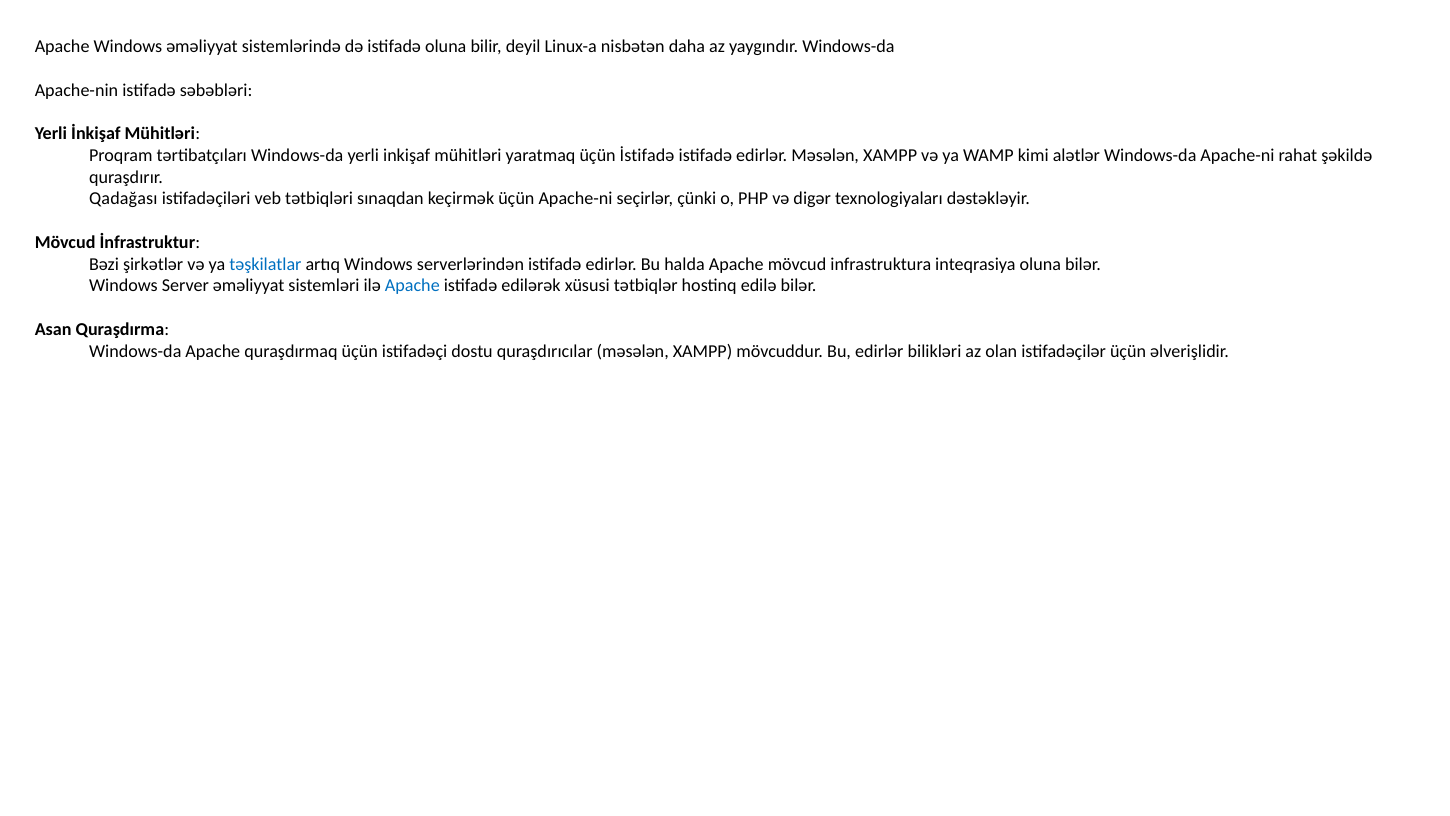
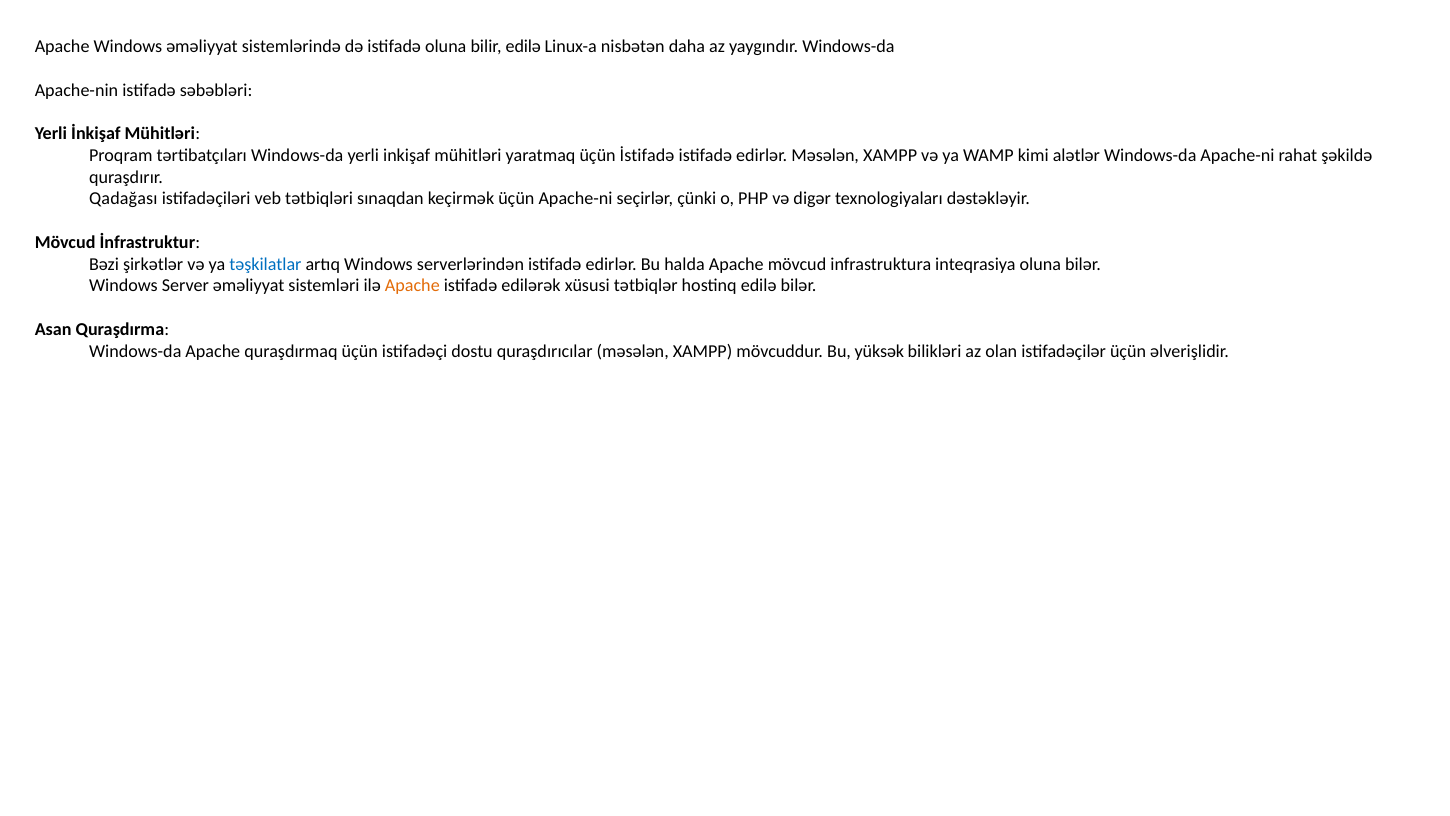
bilir deyil: deyil -> edilə (523, 47)
Apache colour: blue -> orange (412, 286)
Bu edirlər: edirlər -> yüksək (879, 351)
